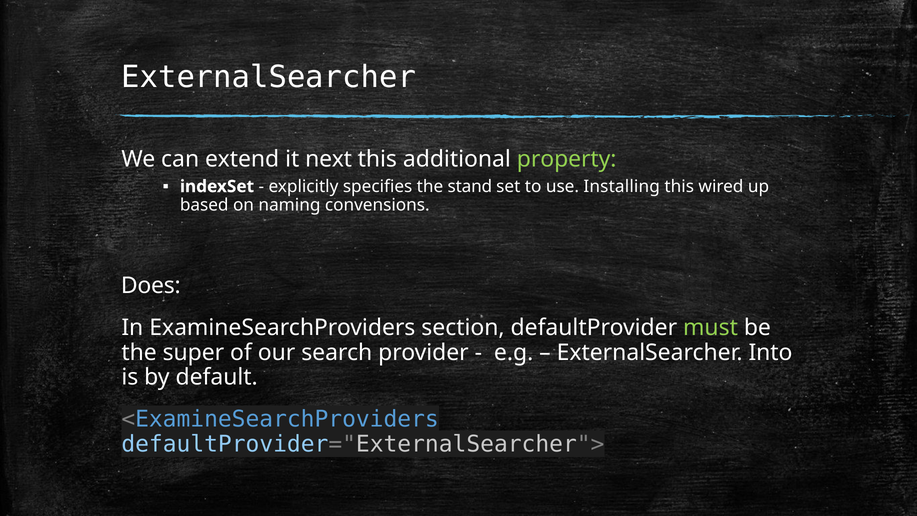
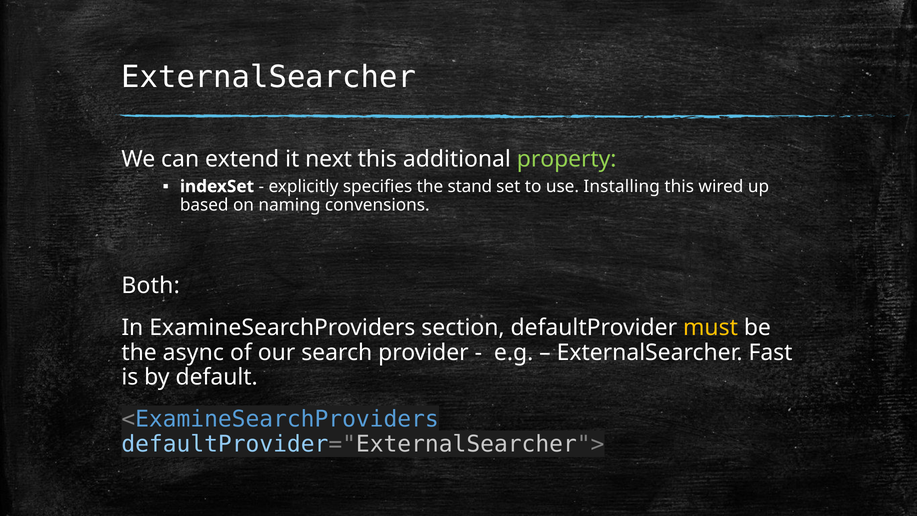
Does: Does -> Both (151, 286)
must colour: light green -> yellow (710, 328)
super: super -> async (193, 353)
Into: Into -> Fast (770, 353)
